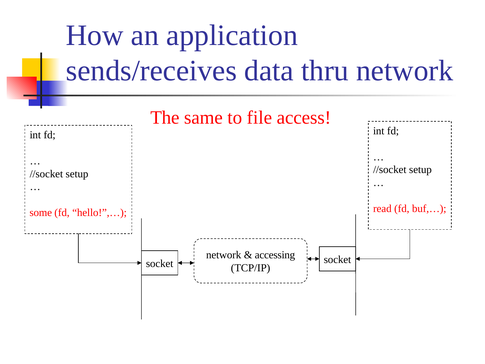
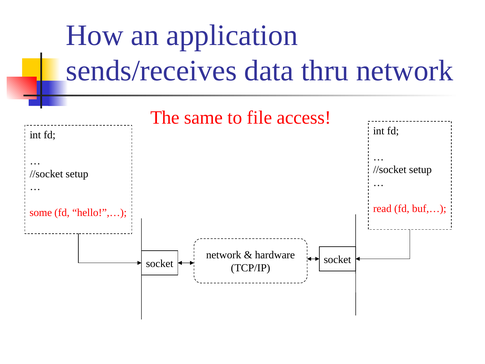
accessing: accessing -> hardware (275, 255)
